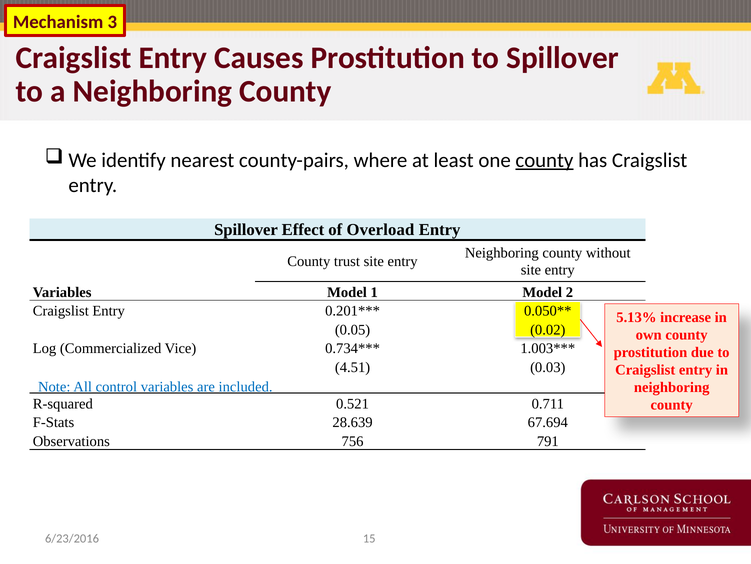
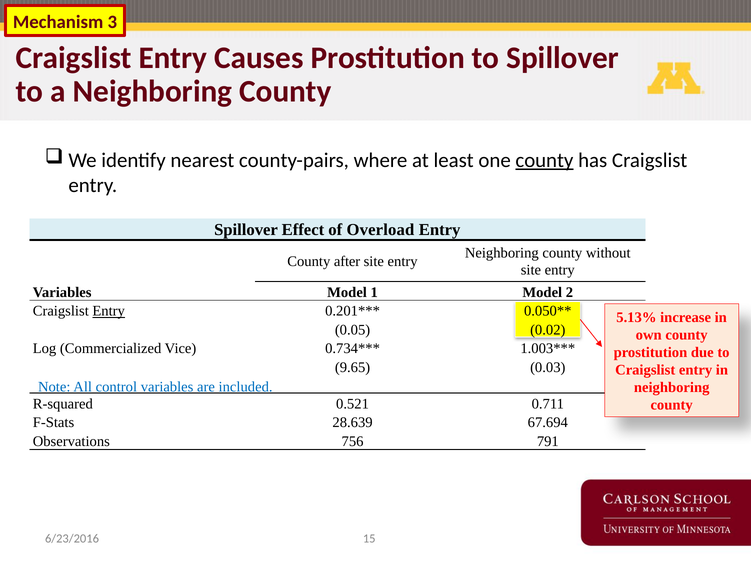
trust: trust -> after (347, 261)
Entry underline: none -> present (109, 311)
4.51: 4.51 -> 9.65 (353, 367)
